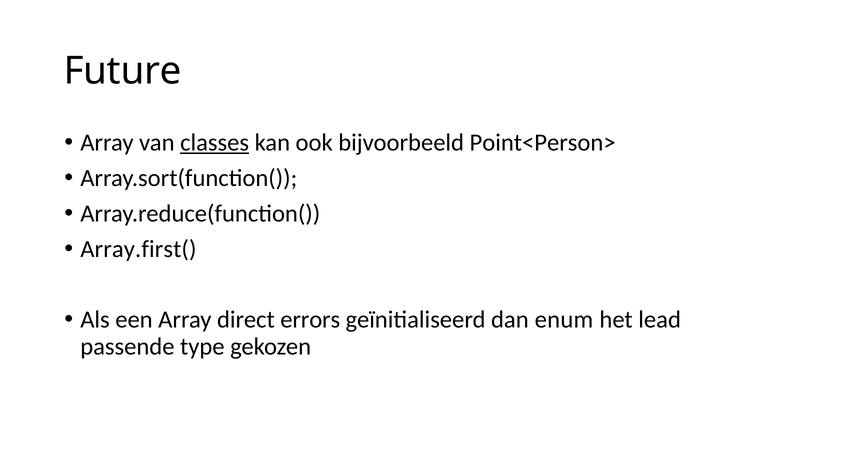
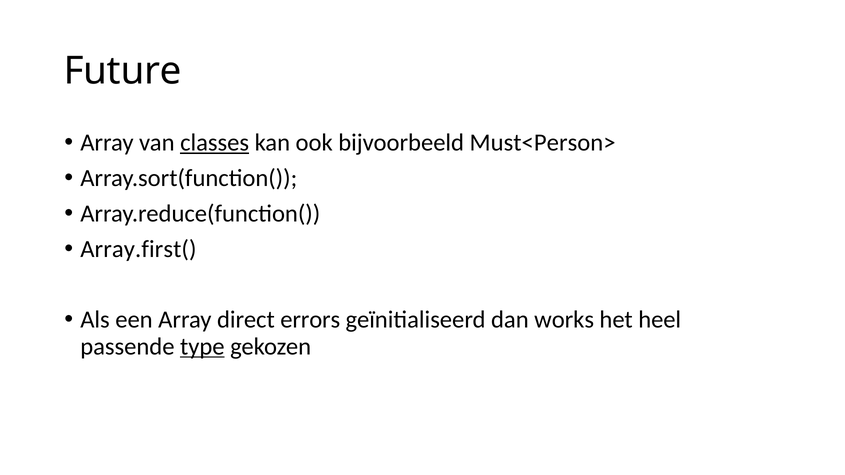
Point<Person>: Point<Person> -> Must<Person> (543, 143)
enum: enum -> works (564, 320)
lead: lead -> heel (660, 320)
type underline: none -> present (202, 347)
